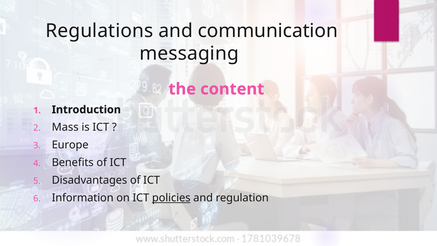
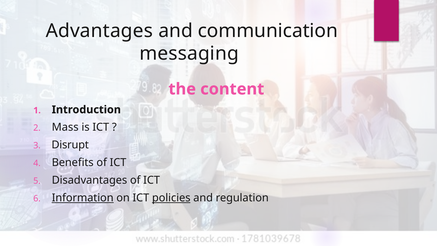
Regulations: Regulations -> Advantages (99, 31)
Europe: Europe -> Disrupt (70, 145)
Information underline: none -> present (83, 198)
